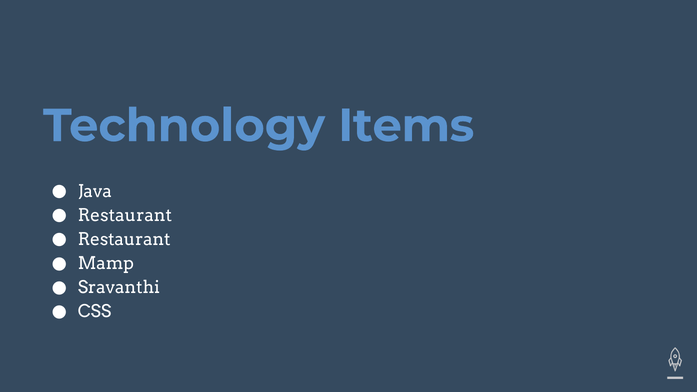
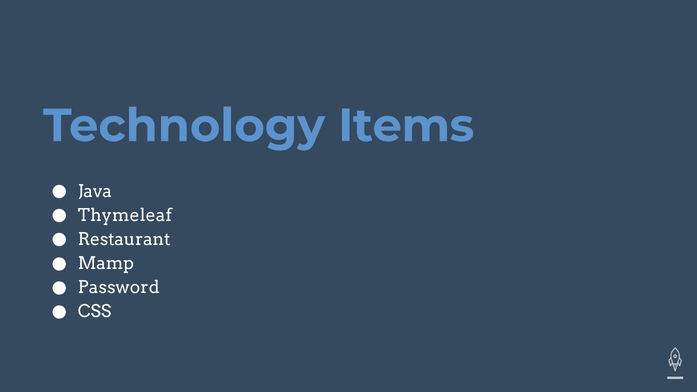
Restaurant: Restaurant -> Thymeleaf (125, 216)
Sravanthi: Sravanthi -> Password (119, 288)
